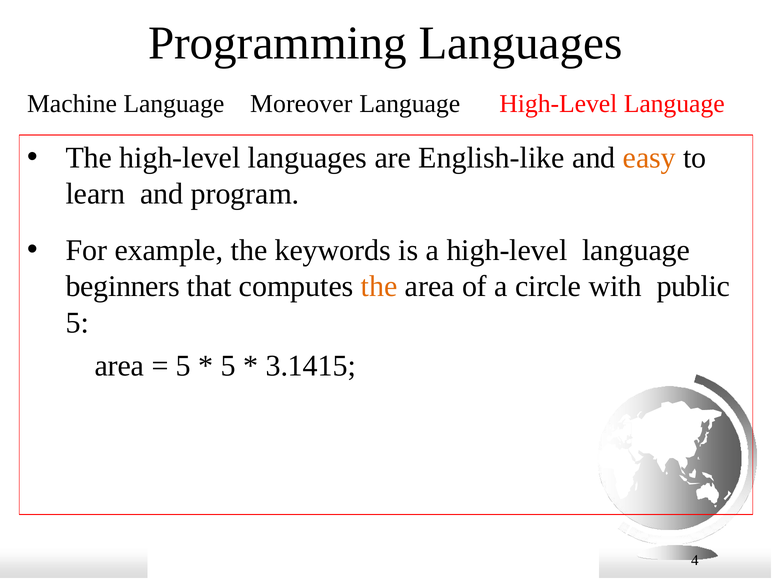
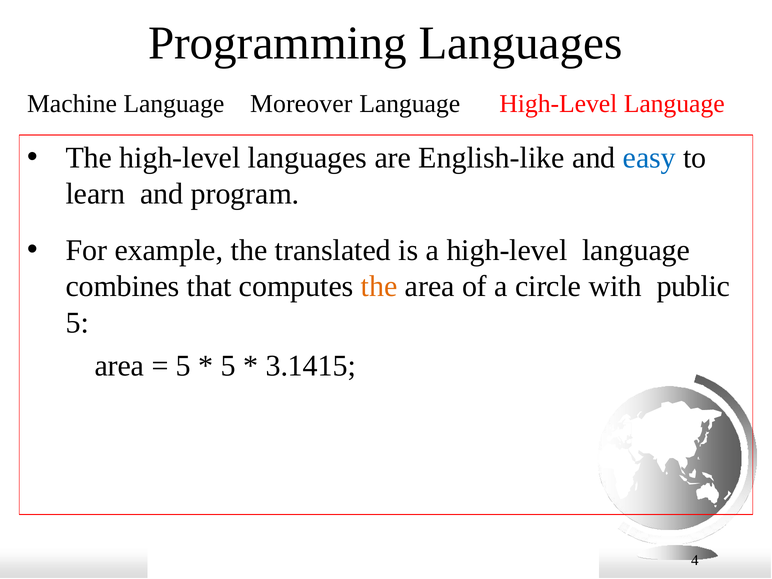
easy colour: orange -> blue (649, 158)
keywords: keywords -> translated (333, 251)
beginners: beginners -> combines (123, 287)
